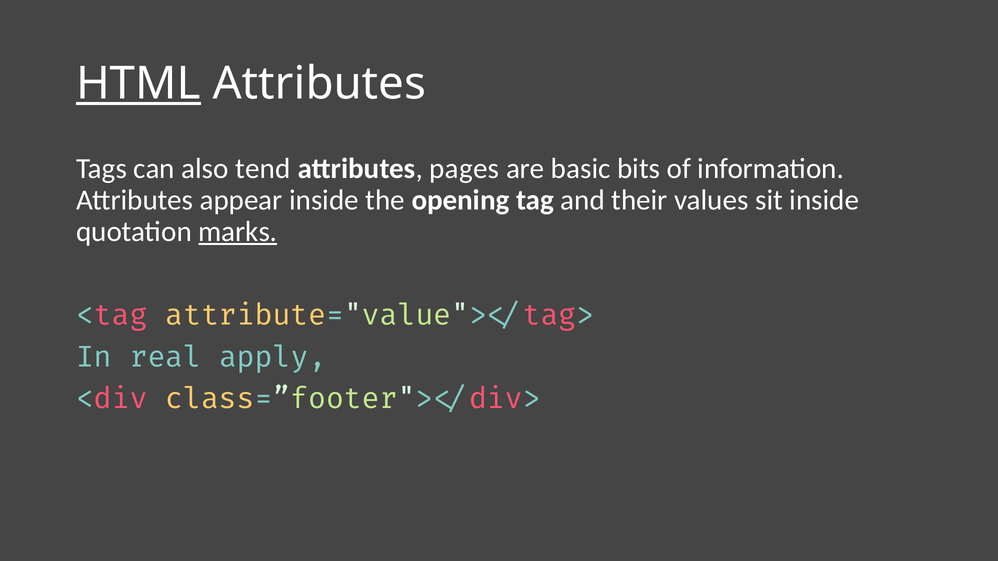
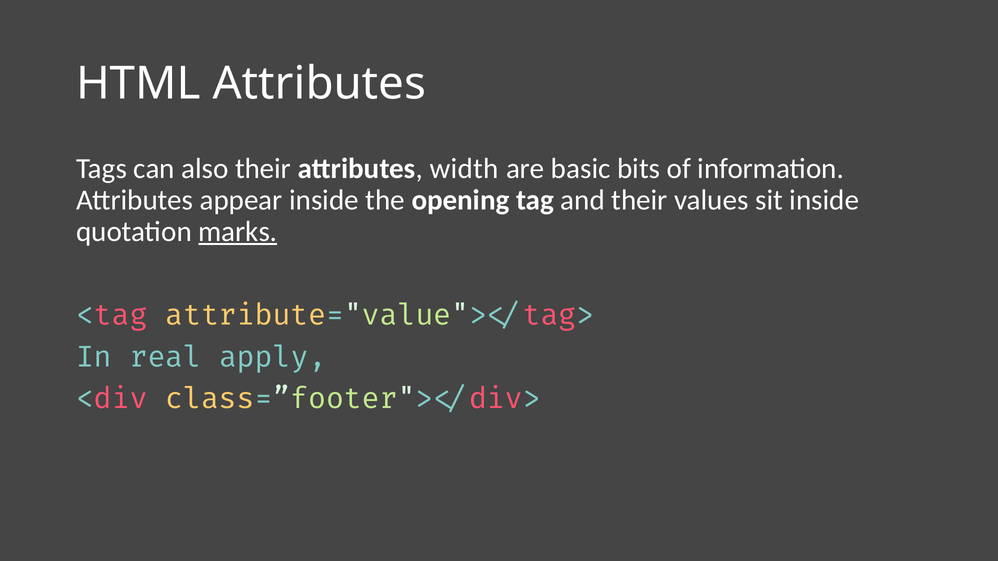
HTML underline: present -> none (138, 84)
also tend: tend -> their (263, 169)
pages: pages -> width (464, 169)
